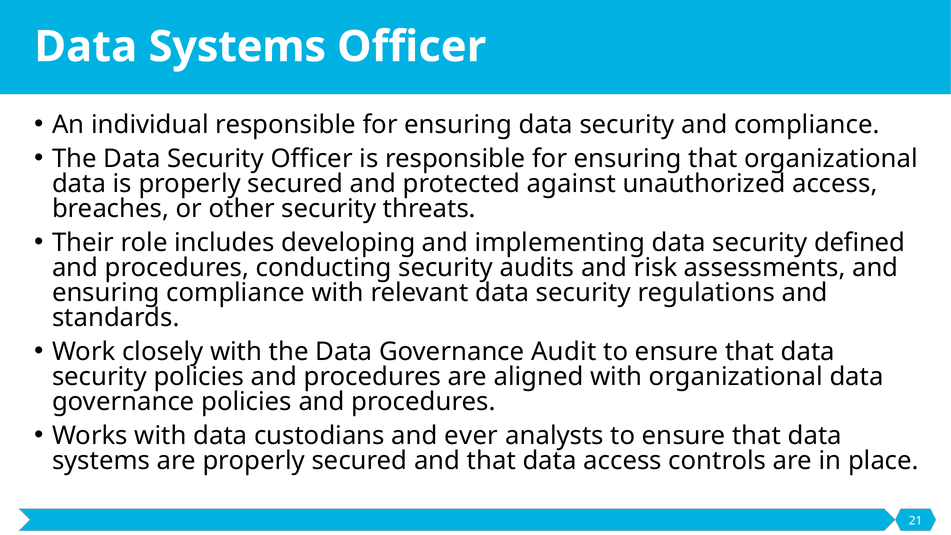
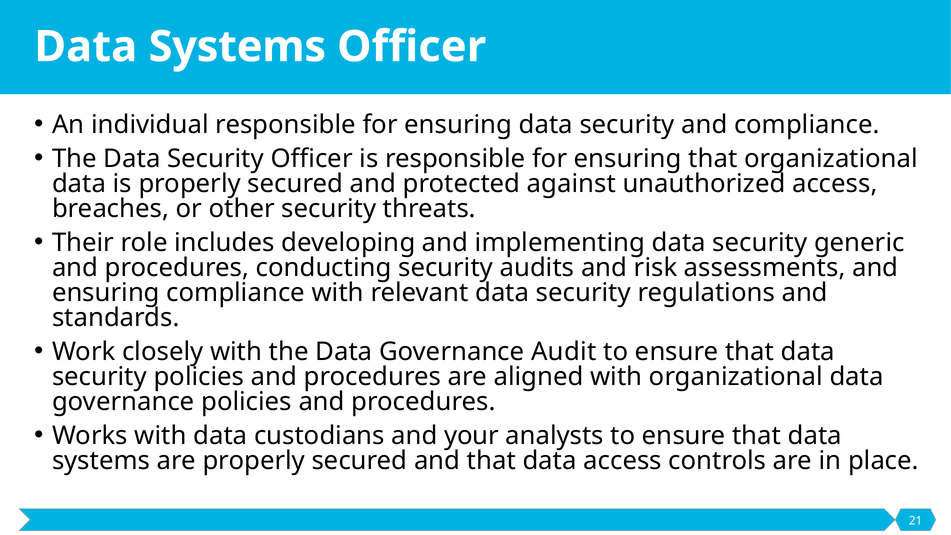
defined: defined -> generic (859, 243)
ever: ever -> your (472, 436)
